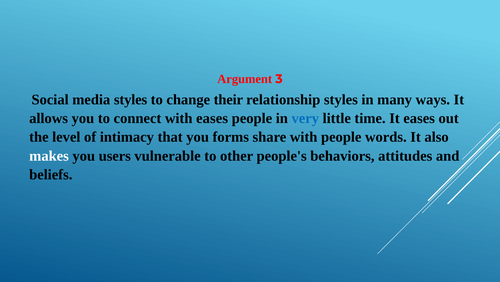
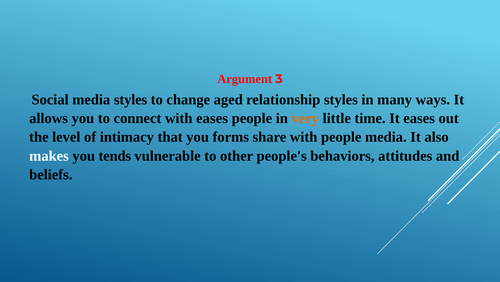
their: their -> aged (228, 99)
very colour: blue -> orange (305, 118)
people words: words -> media (386, 137)
users: users -> tends (115, 155)
